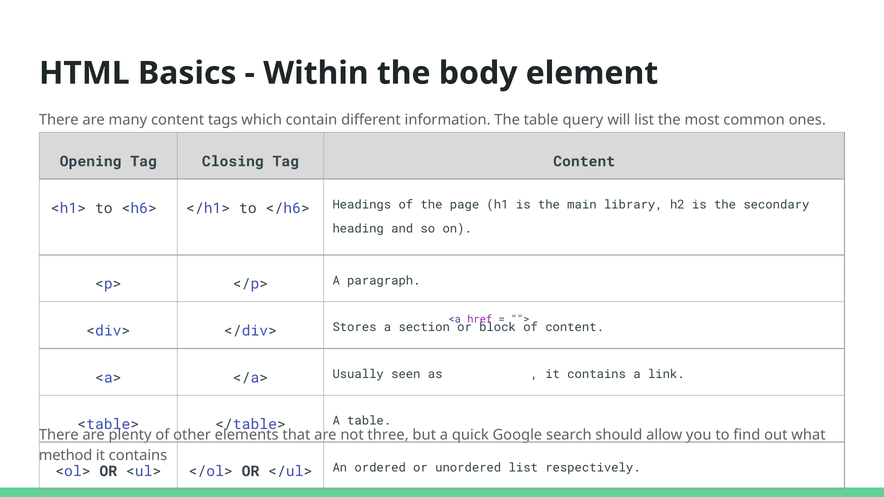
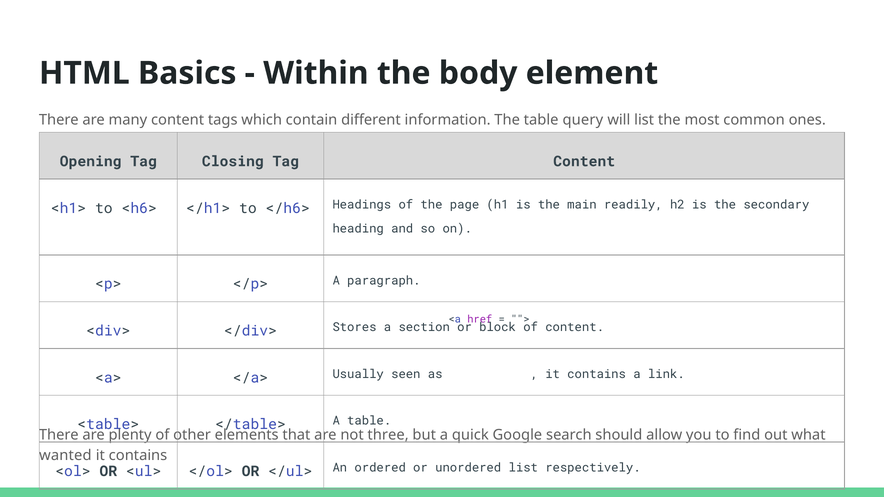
library: library -> readily (633, 205)
method: method -> wanted (65, 455)
